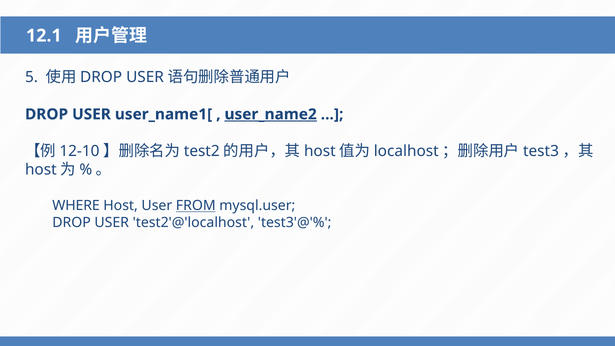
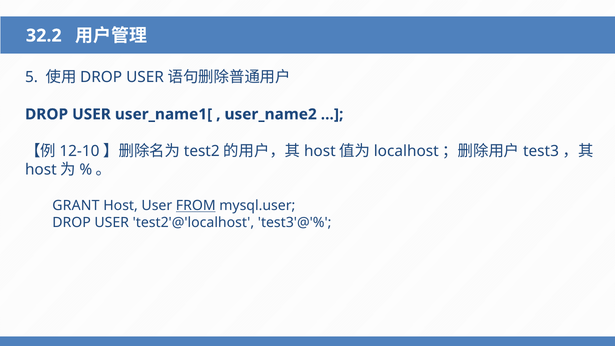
12.1: 12.1 -> 32.2 (44, 36)
user_name2 underline: present -> none (271, 114)
WHERE: WHERE -> GRANT (76, 206)
